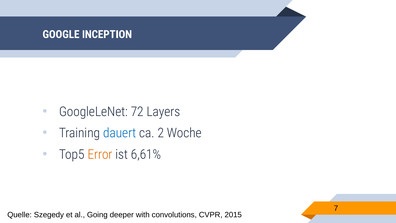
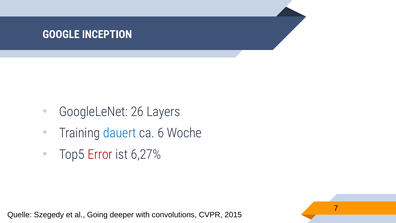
72: 72 -> 26 (137, 112)
2: 2 -> 6 (161, 133)
Error colour: orange -> red (100, 154)
6,61%: 6,61% -> 6,27% (146, 154)
